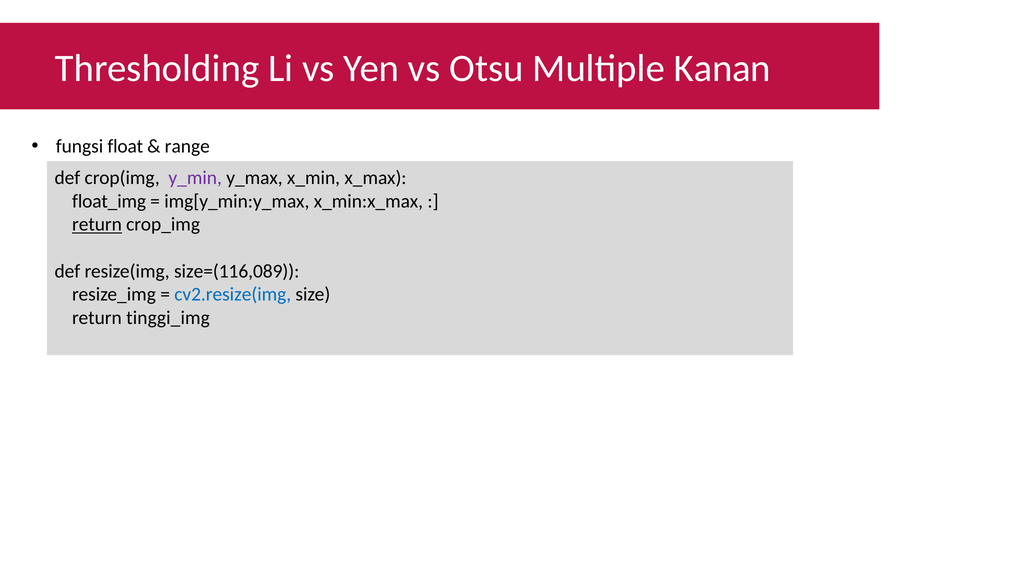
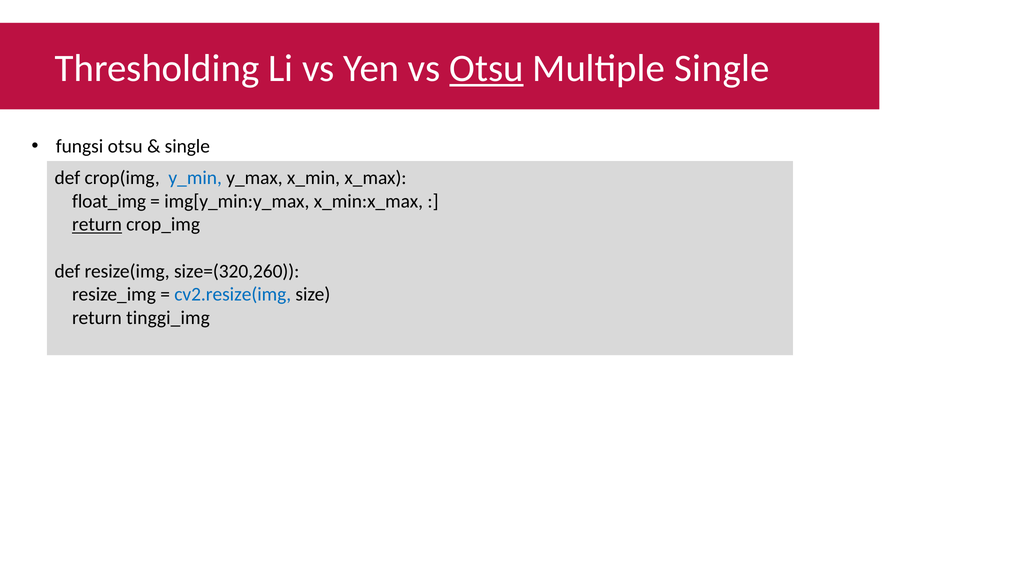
Otsu underline: none -> present (486, 69)
Multiple Kanan: Kanan -> Single (722, 69)
fungsi float: float -> otsu (125, 146)
range: range -> single (187, 146)
y_min colour: purple -> blue (195, 178)
size=(116,089: size=(116,089 -> size=(320,260 (237, 271)
